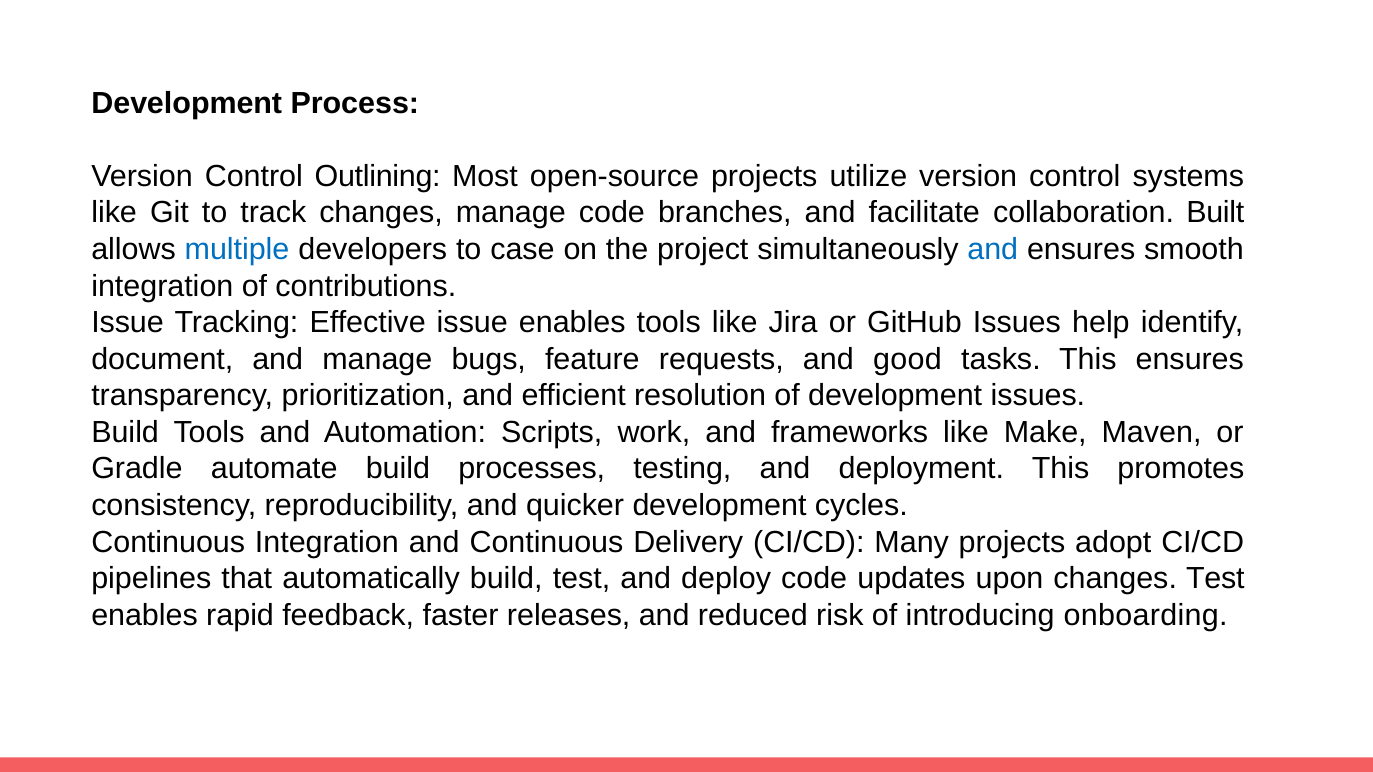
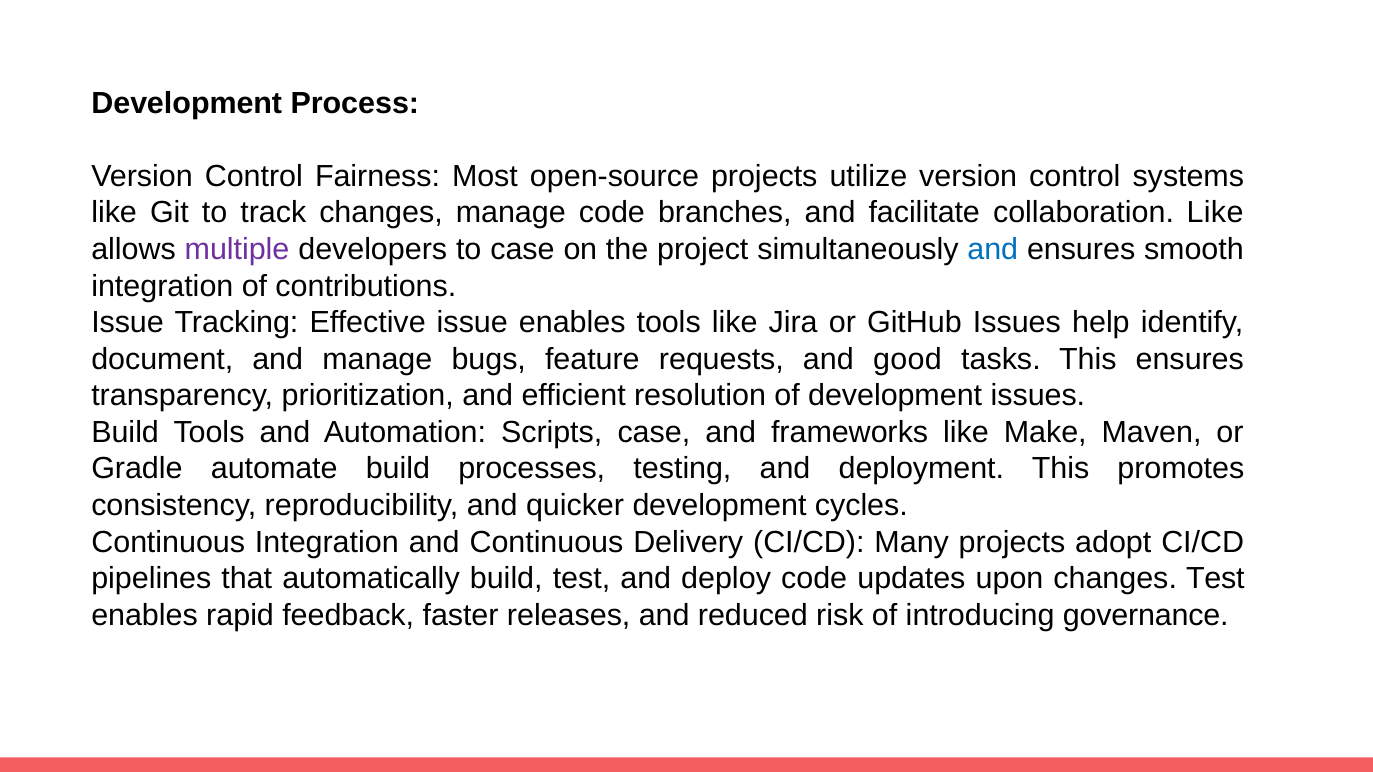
Outlining: Outlining -> Fairness (378, 176)
collaboration Built: Built -> Like (1215, 213)
multiple colour: blue -> purple (237, 250)
Scripts work: work -> case (654, 433)
onboarding: onboarding -> governance (1146, 616)
